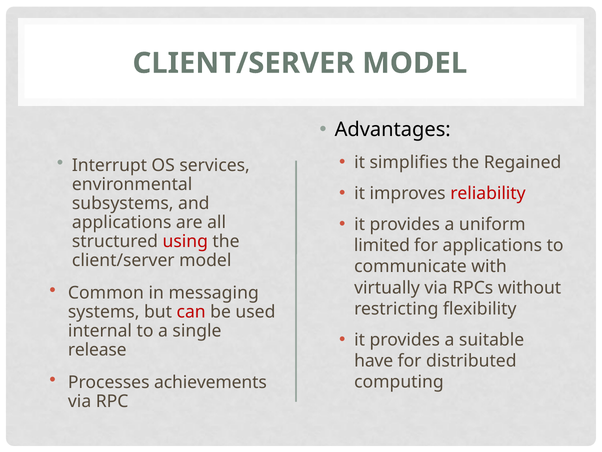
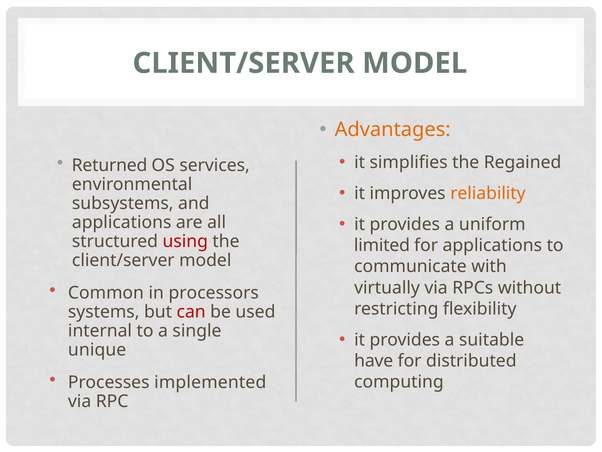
Advantages colour: black -> orange (393, 130)
Interrupt: Interrupt -> Returned (110, 165)
reliability colour: red -> orange (488, 193)
messaging: messaging -> processors (214, 293)
release: release -> unique (97, 349)
achievements: achievements -> implemented (210, 382)
